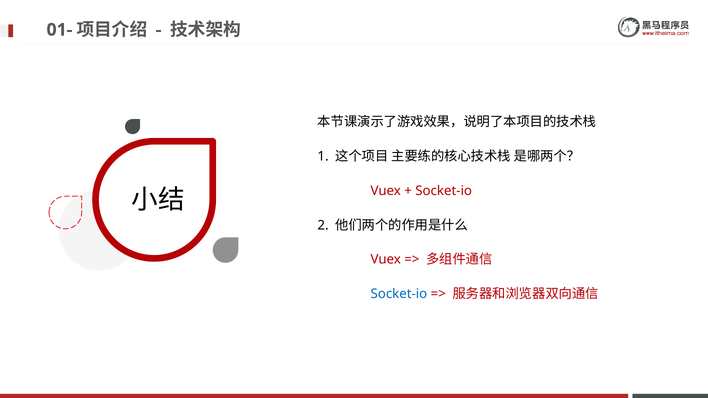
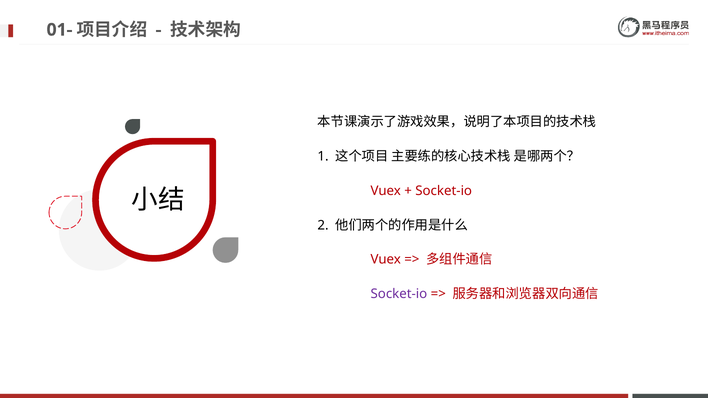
Socket-io colour: blue -> purple (399, 294)
